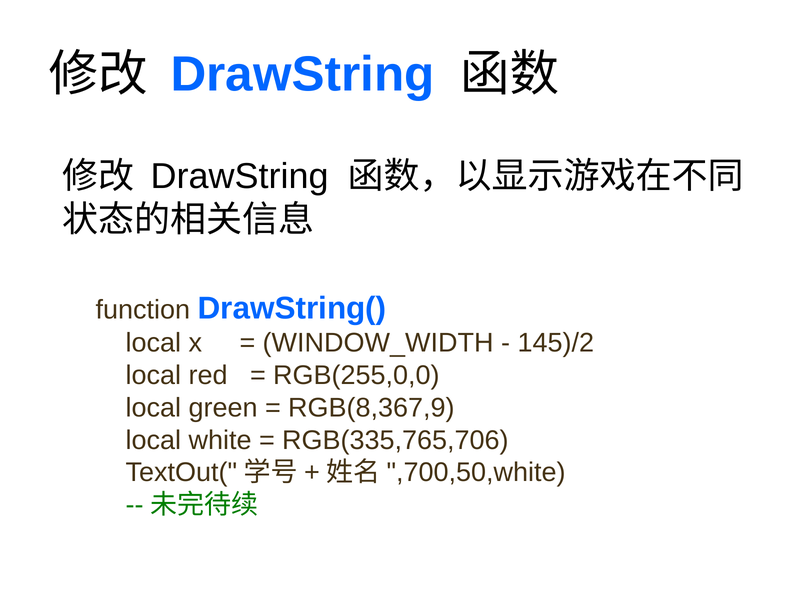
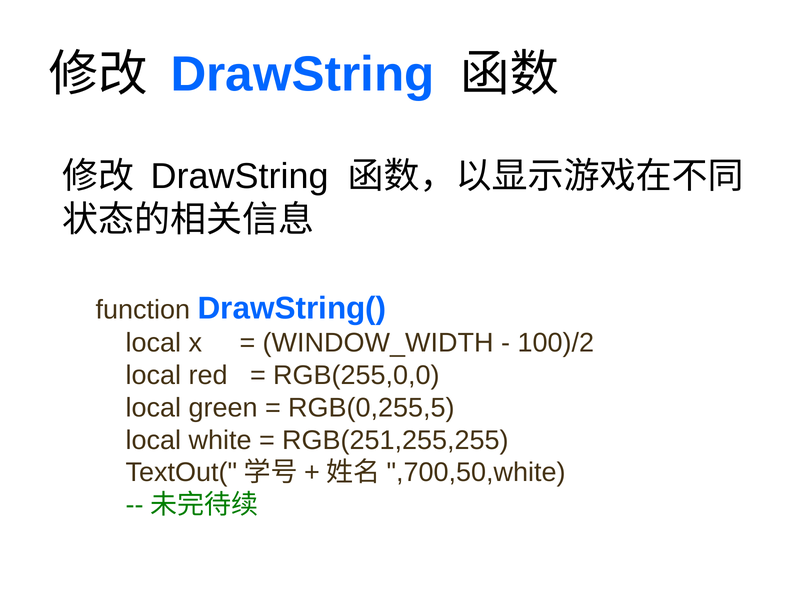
145)/2: 145)/2 -> 100)/2 (556, 343)
RGB(8,367,9: RGB(8,367,9 -> RGB(0,255,5 (372, 408)
RGB(335,765,706: RGB(335,765,706 -> RGB(251,255,255 (396, 441)
